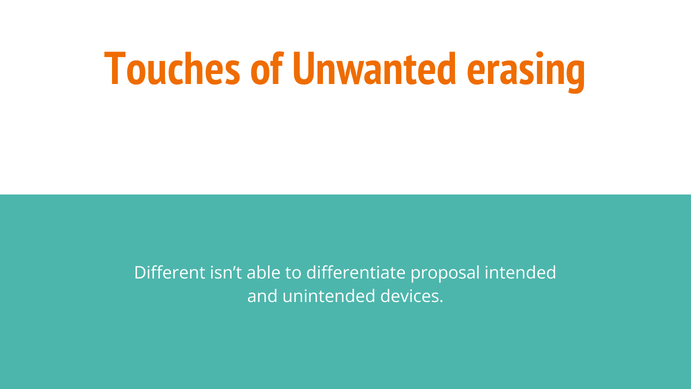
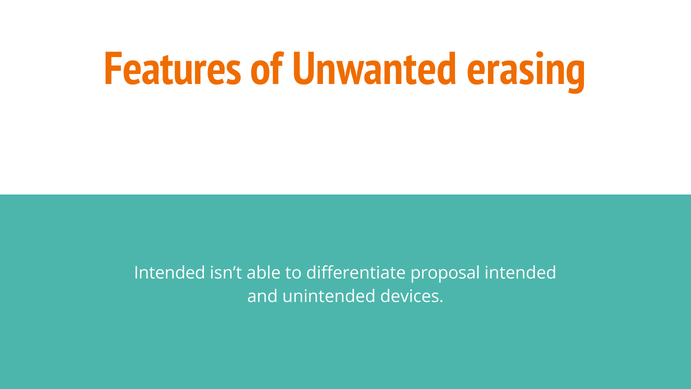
Touches: Touches -> Features (173, 69)
Different: Different -> Intended (170, 273)
